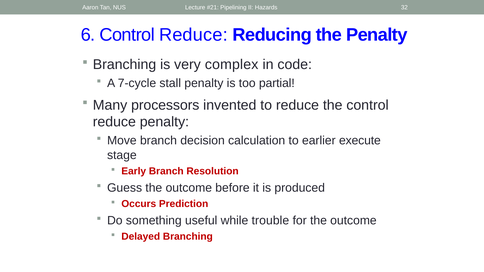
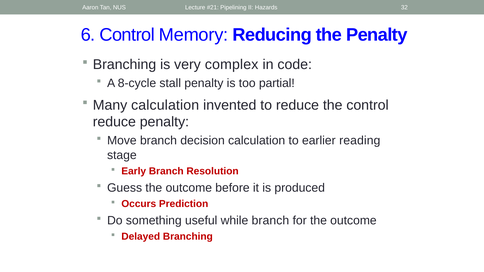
6 Control Reduce: Reduce -> Memory (194, 35)
7-cycle: 7-cycle -> 8-cycle (137, 83)
Many processors: processors -> calculation (165, 105)
execute: execute -> reading (360, 141)
while trouble: trouble -> branch (270, 221)
